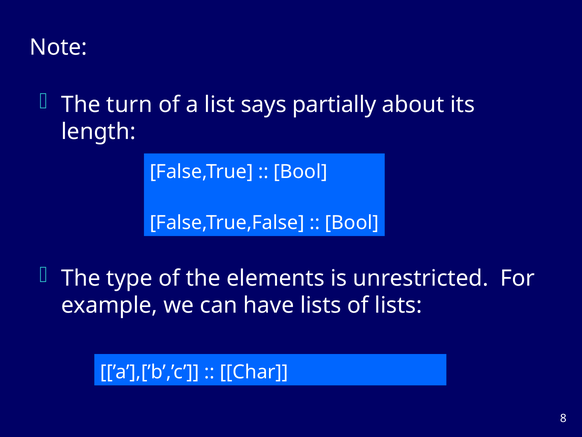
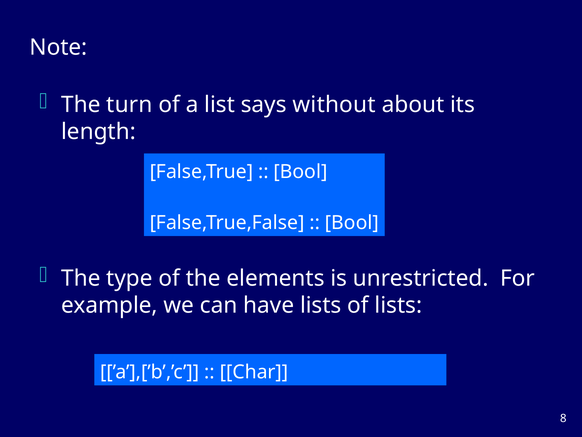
partially: partially -> without (334, 104)
